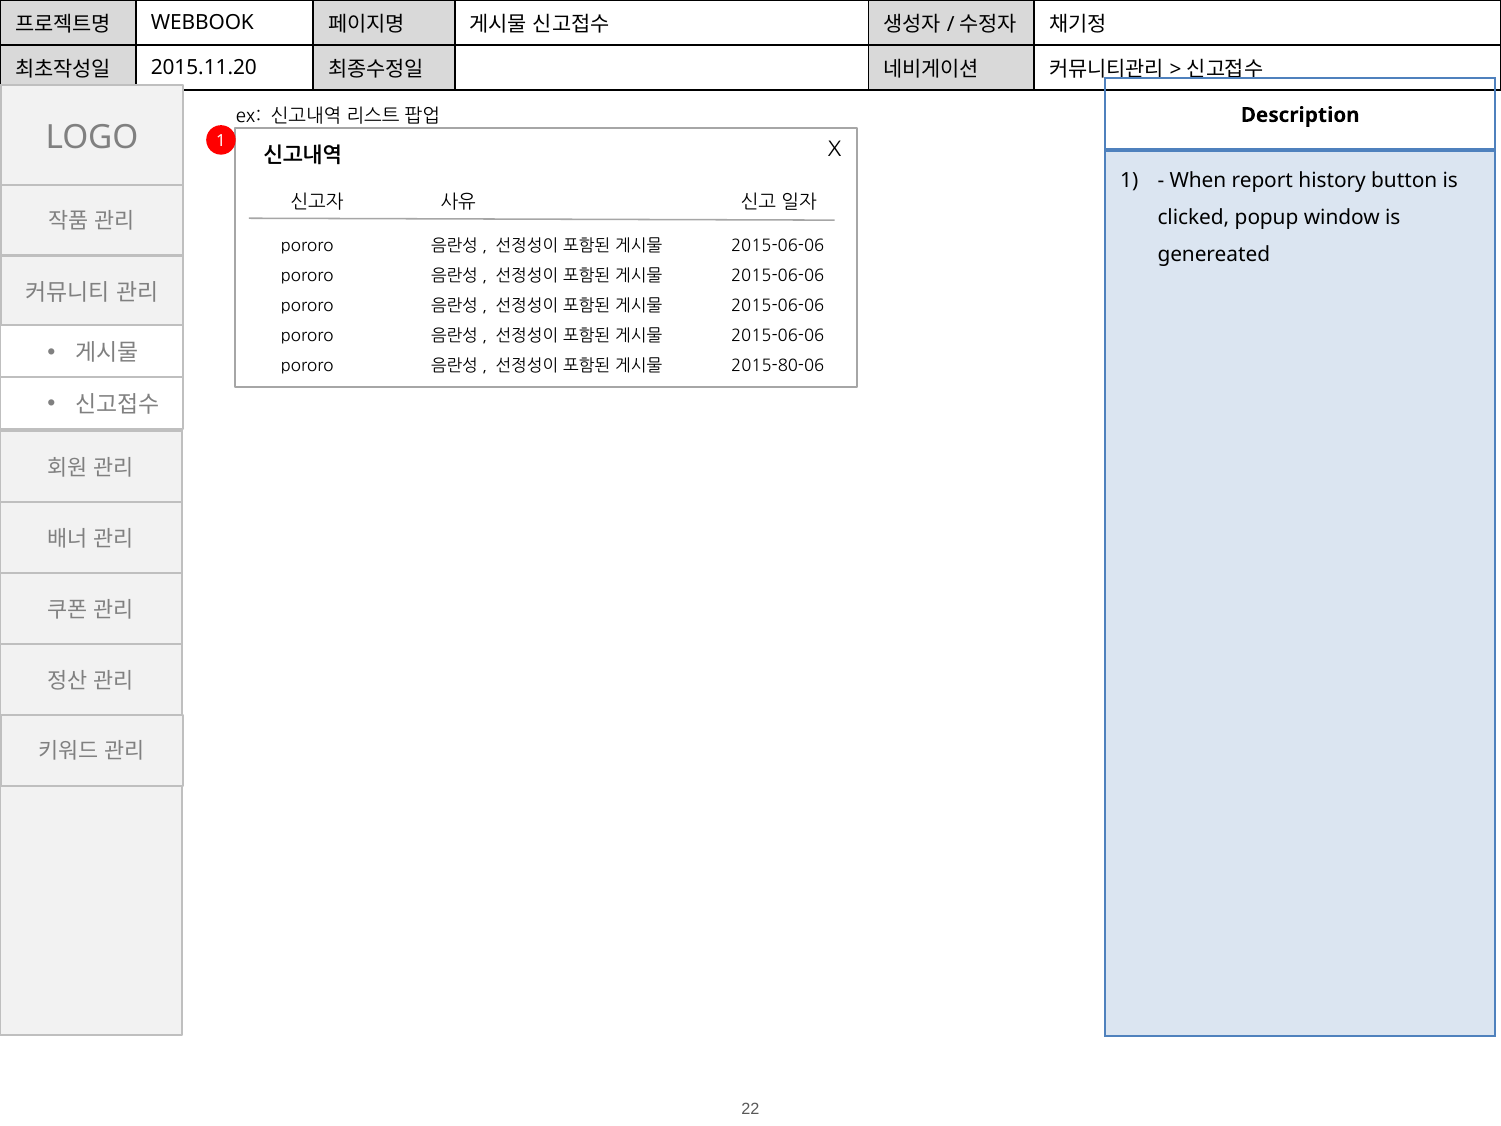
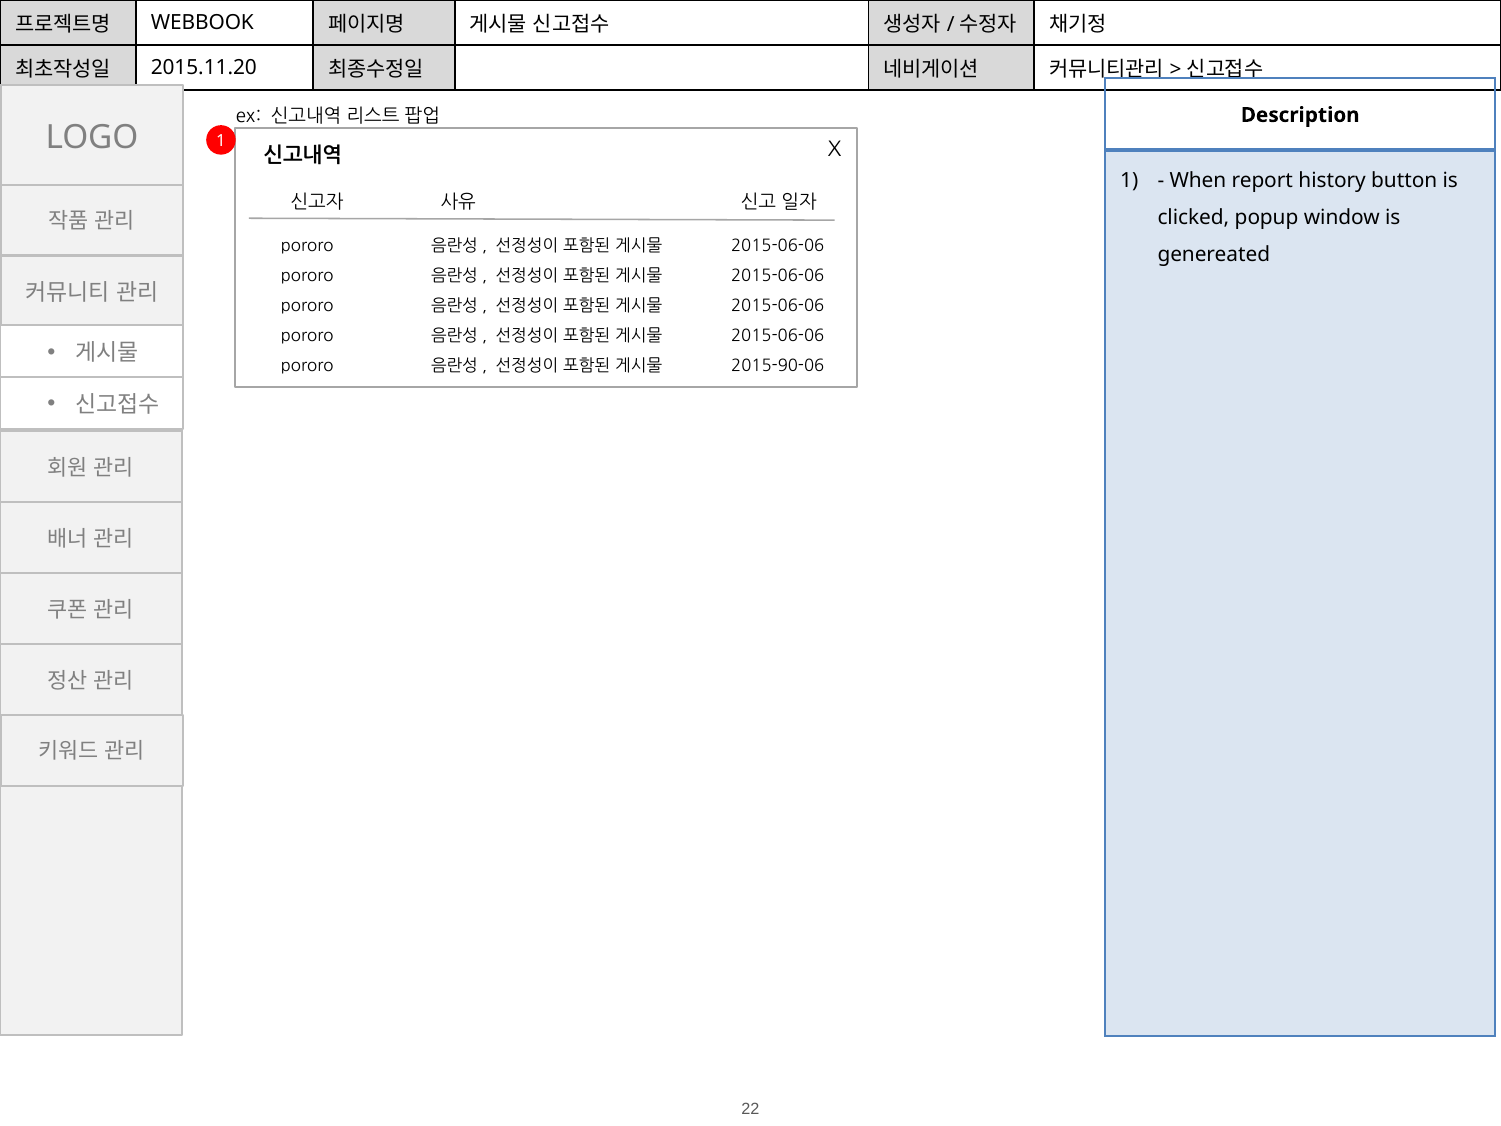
2015-80-06: 2015-80-06 -> 2015-90-06 (778, 366)
